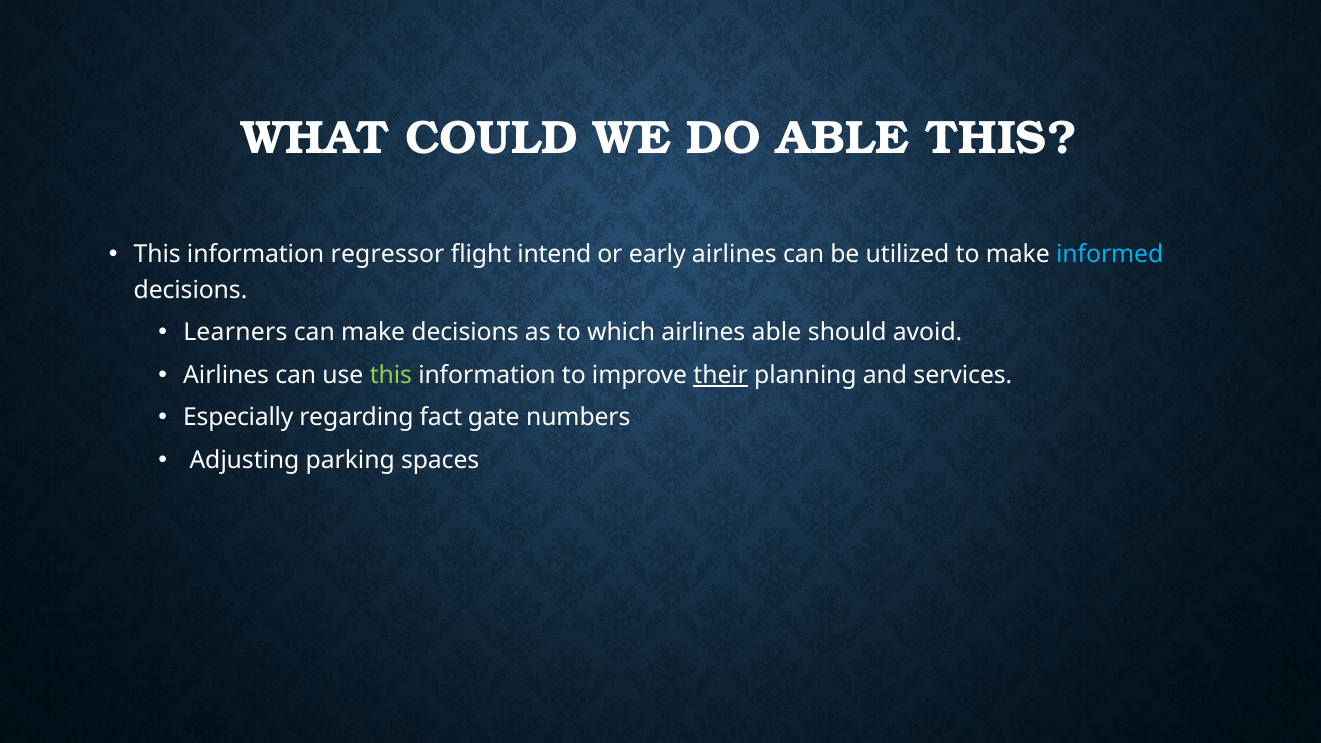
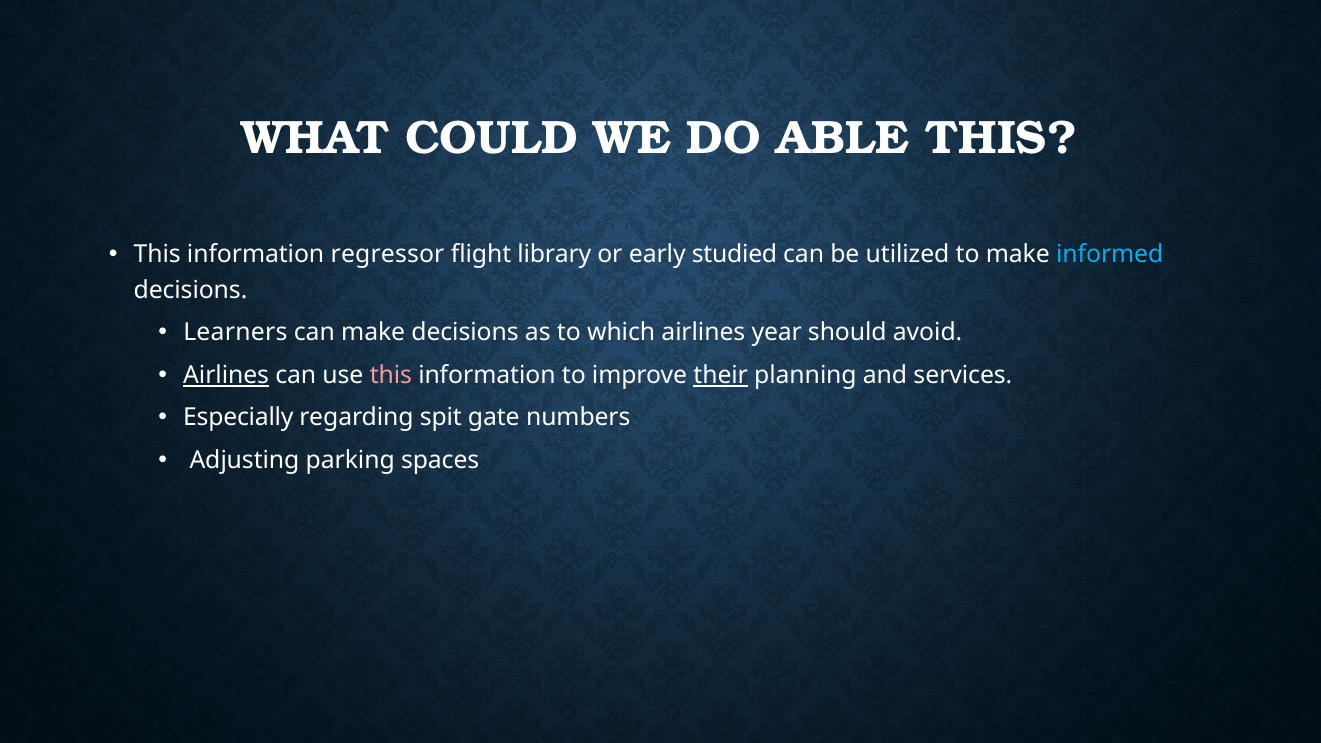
intend: intend -> library (554, 255)
early airlines: airlines -> studied (735, 255)
airlines able: able -> year (777, 333)
Airlines underline: none -> present (226, 375)
this colour: light green -> pink (391, 375)
fact: fact -> spit (441, 418)
